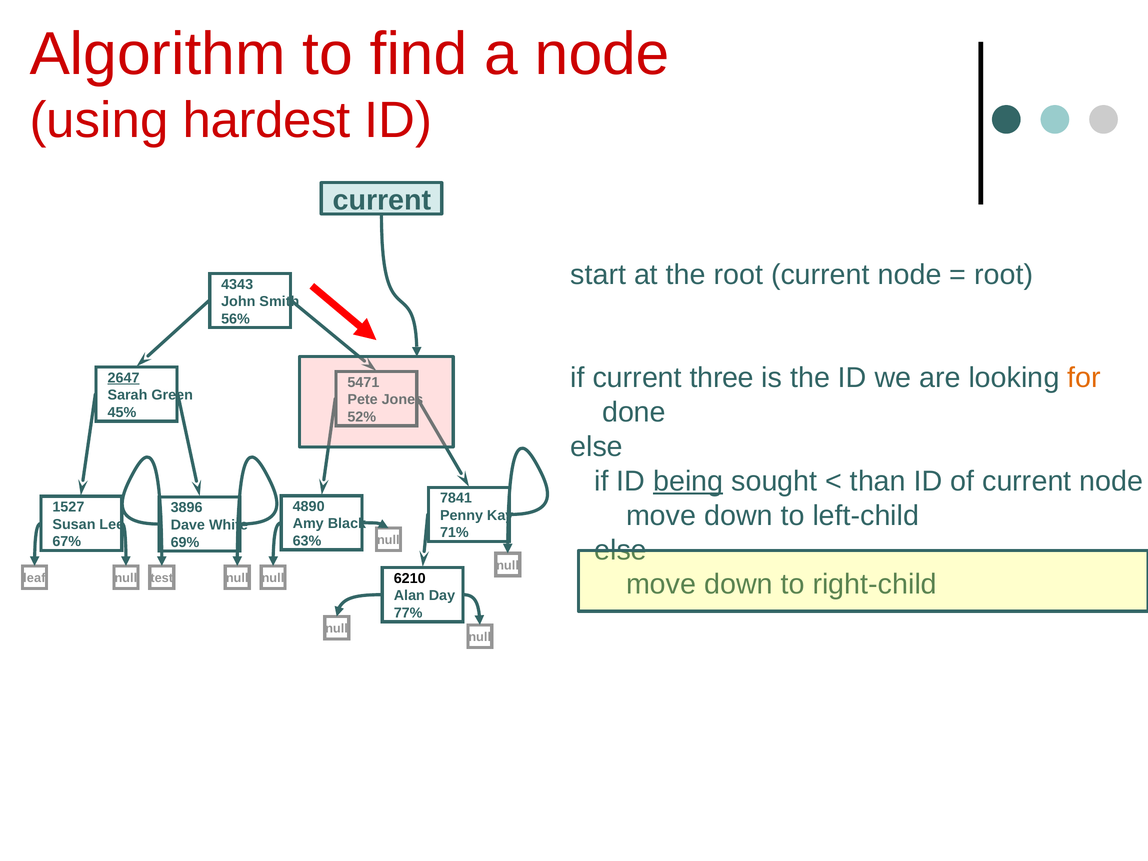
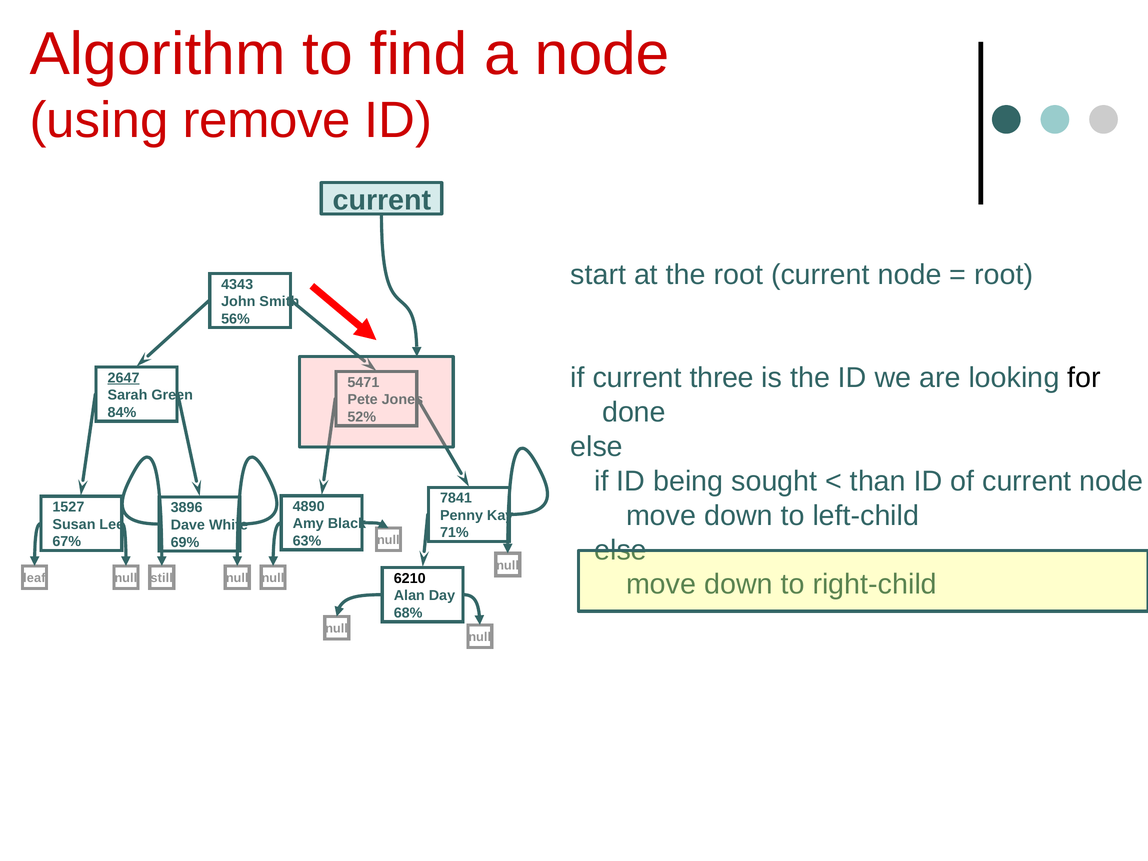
hardest: hardest -> remove (267, 121)
for colour: orange -> black (1084, 378)
45%: 45% -> 84% (122, 412)
being underline: present -> none (688, 481)
test: test -> still (162, 578)
77%: 77% -> 68% (408, 613)
